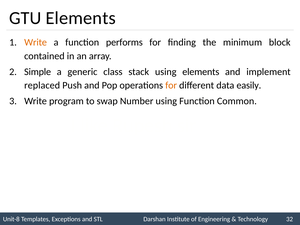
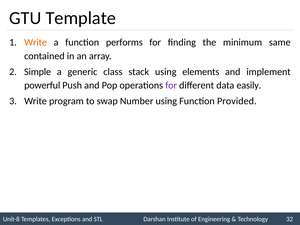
GTU Elements: Elements -> Template (81, 18)
block: block -> same (280, 42)
replaced: replaced -> powerful (42, 85)
for colour: orange -> purple (171, 85)
Common: Common -> Provided (237, 101)
